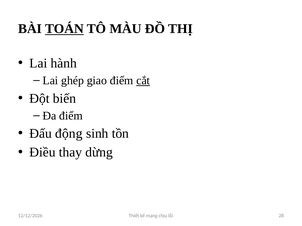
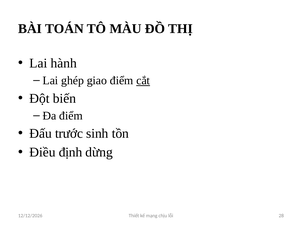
TOÁN underline: present -> none (64, 29)
động: động -> trước (69, 134)
thay: thay -> định (70, 153)
